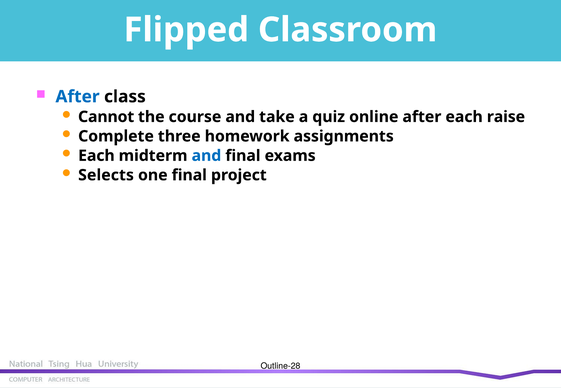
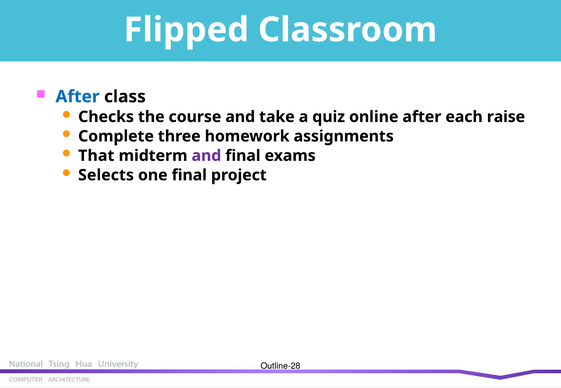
Cannot: Cannot -> Checks (106, 117)
Each: Each -> That (96, 156)
and colour: blue -> purple (206, 156)
